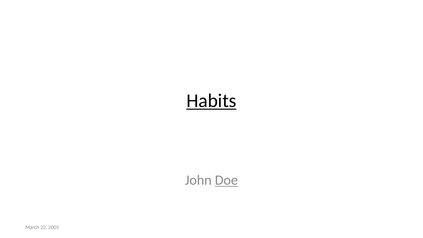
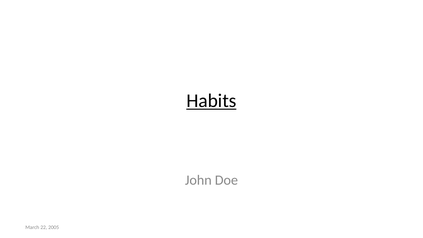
Doe underline: present -> none (226, 180)
